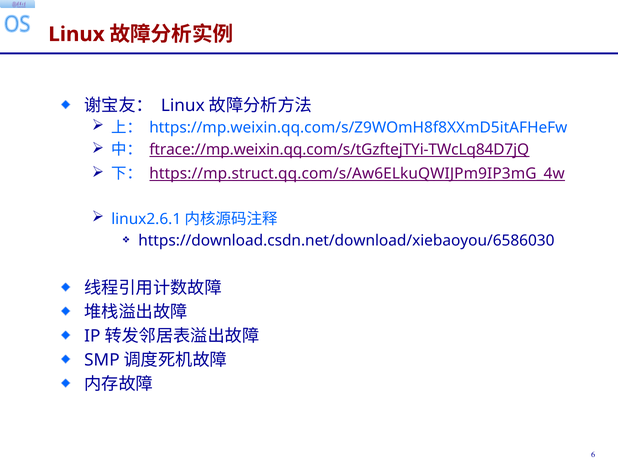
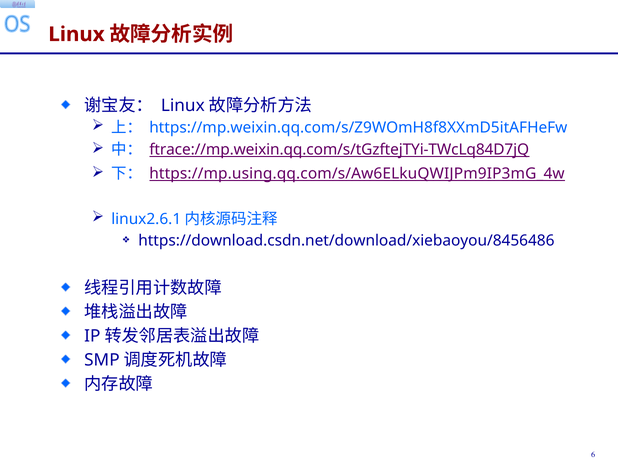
https://mp.struct.qq.com/s/Aw6ELkuQWIJPm9IP3mG_4w: https://mp.struct.qq.com/s/Aw6ELkuQWIJPm9IP3mG_4w -> https://mp.using.qq.com/s/Aw6ELkuQWIJPm9IP3mG_4w (357, 174)
https://download.csdn.net/download/xiebaoyou/6586030: https://download.csdn.net/download/xiebaoyou/6586030 -> https://download.csdn.net/download/xiebaoyou/8456486 (346, 241)
